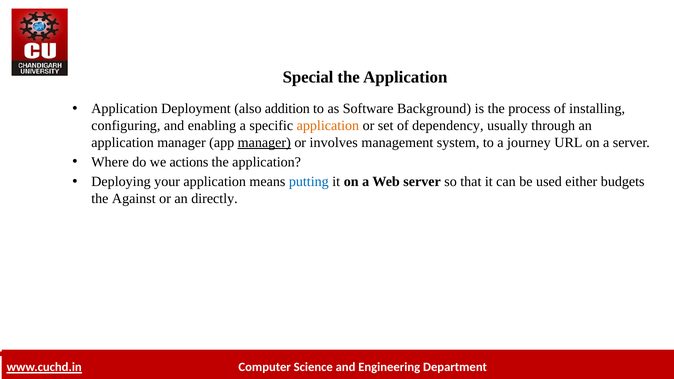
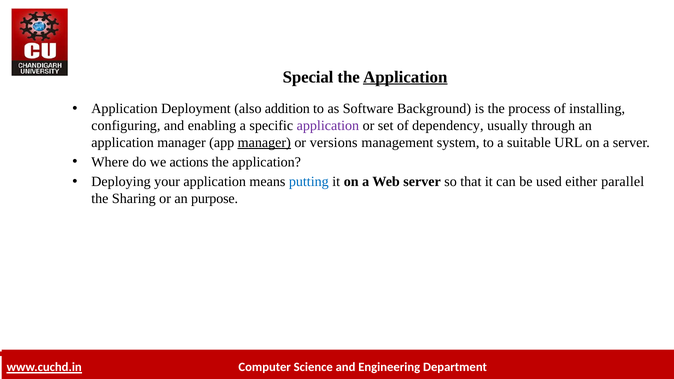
Application underline: none -> present (405, 77)
application colour: orange -> purple (328, 126)
involves: involves -> versions (334, 143)
journey: journey -> suitable (529, 143)
budgets: budgets -> parallel (623, 182)
Against: Against -> Sharing (134, 199)
directly: directly -> purpose (215, 199)
